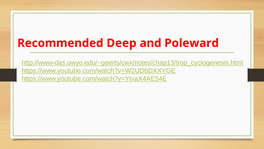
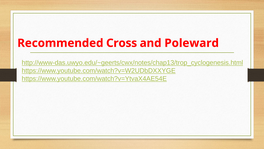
Deep: Deep -> Cross (122, 43)
